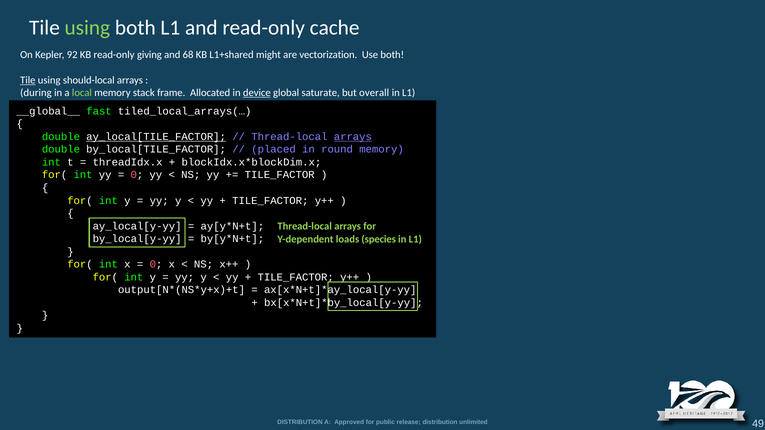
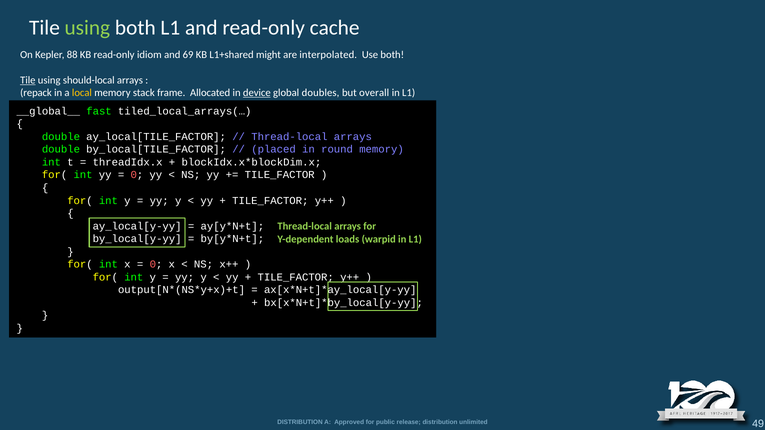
92: 92 -> 88 (72, 55)
giving: giving -> idiom (149, 55)
68: 68 -> 69 (188, 55)
vectorization: vectorization -> interpolated (328, 55)
during: during -> repack (36, 93)
local colour: light green -> yellow (82, 93)
saturate: saturate -> doubles (321, 93)
ay_local[TILE_FACTOR underline: present -> none (156, 137)
arrays underline: present -> none (353, 137)
species: species -> warpid (379, 239)
